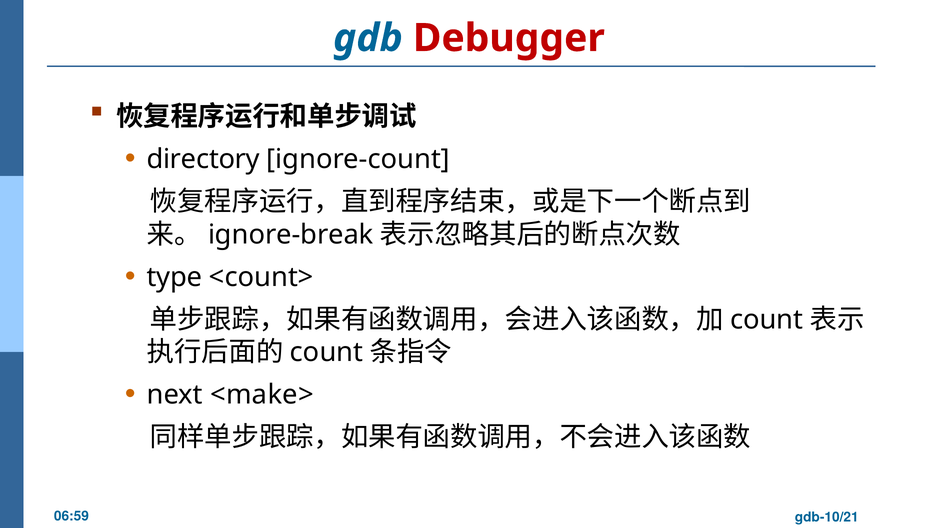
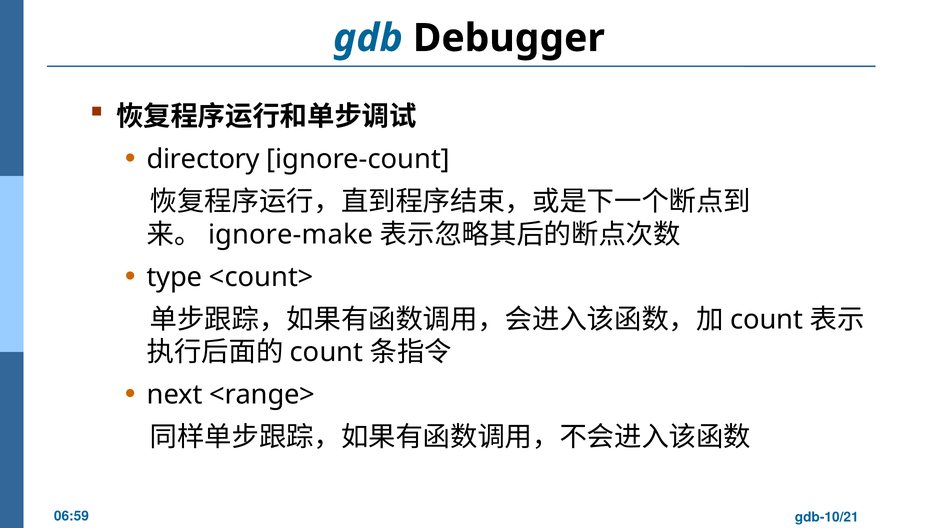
Debugger colour: red -> black (509, 38)
ignore-break: ignore-break -> ignore-make (291, 234)
<make>: <make> -> <range> (262, 395)
